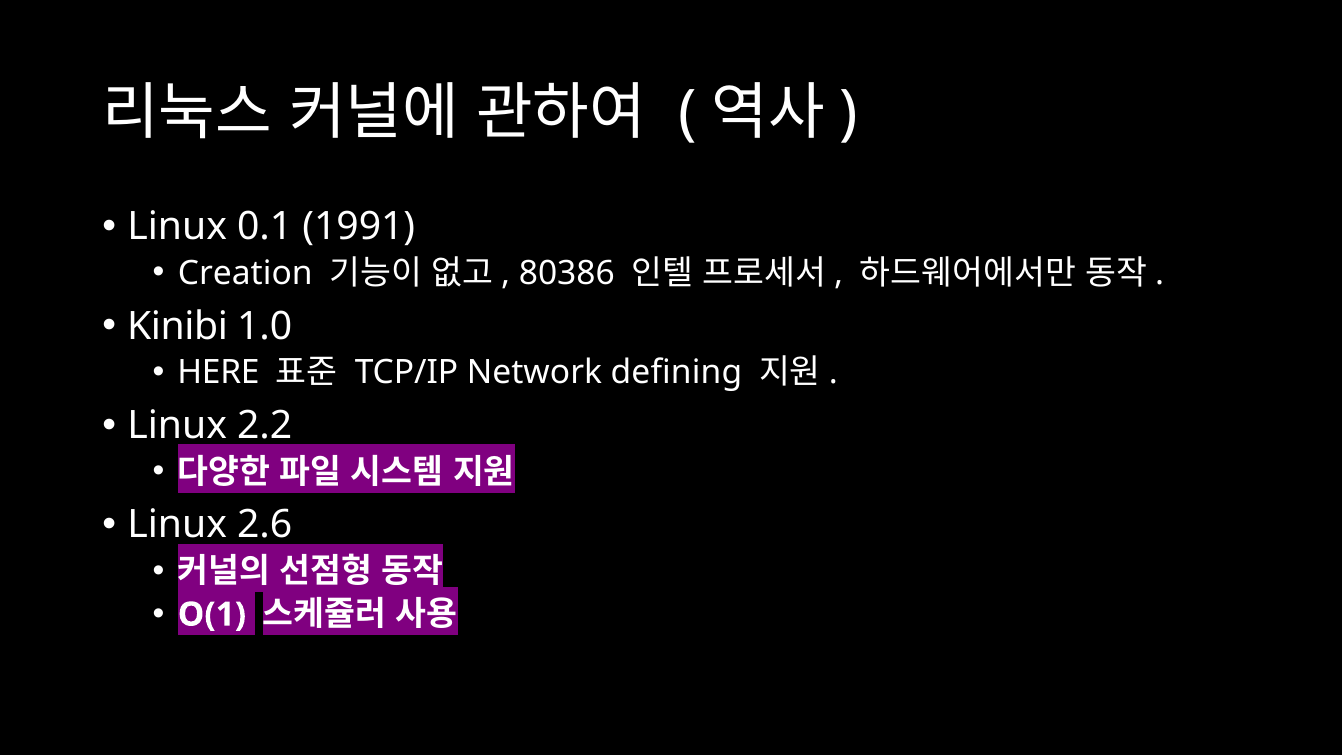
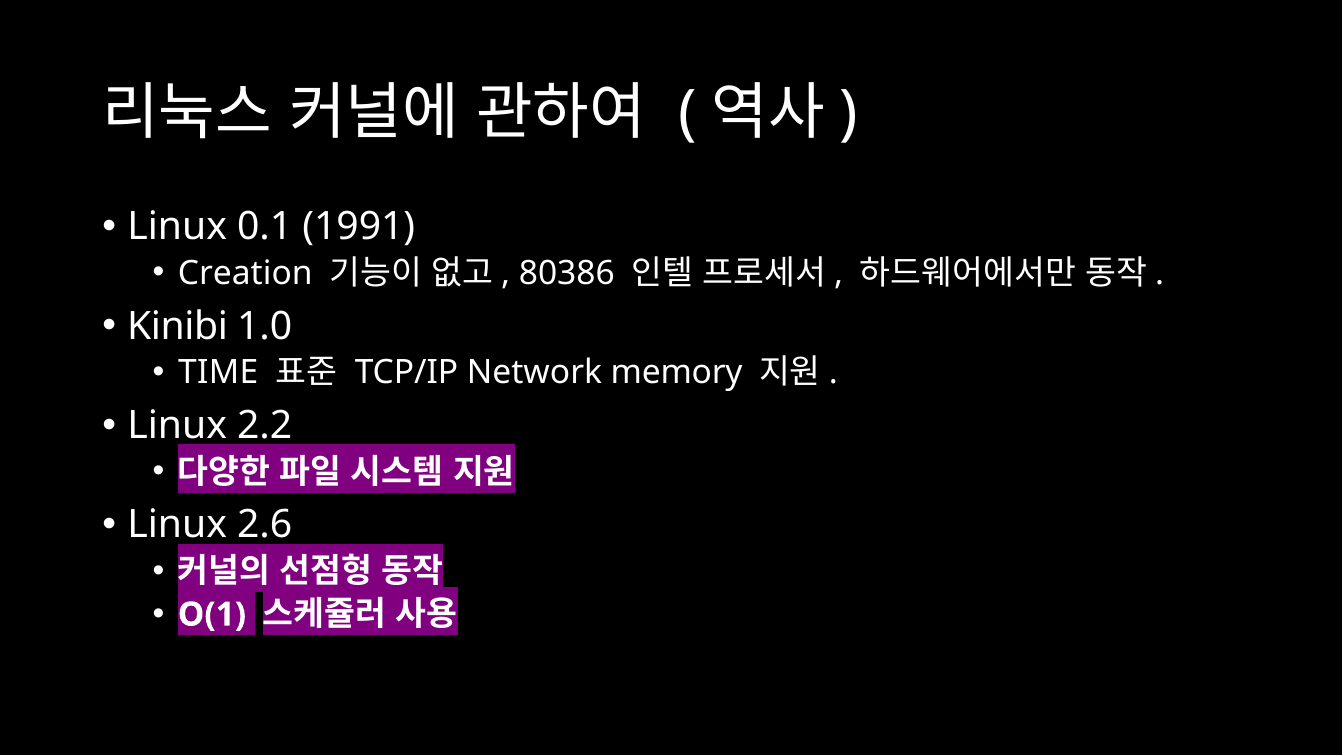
HERE: HERE -> TIME (218, 372)
defining: defining -> memory (677, 372)
